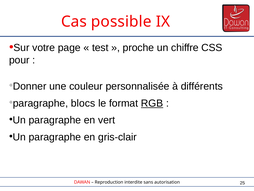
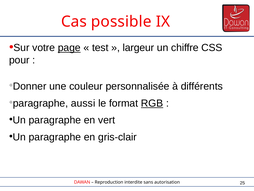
page underline: none -> present (69, 48)
proche: proche -> largeur (138, 48)
blocs: blocs -> aussi (83, 103)
